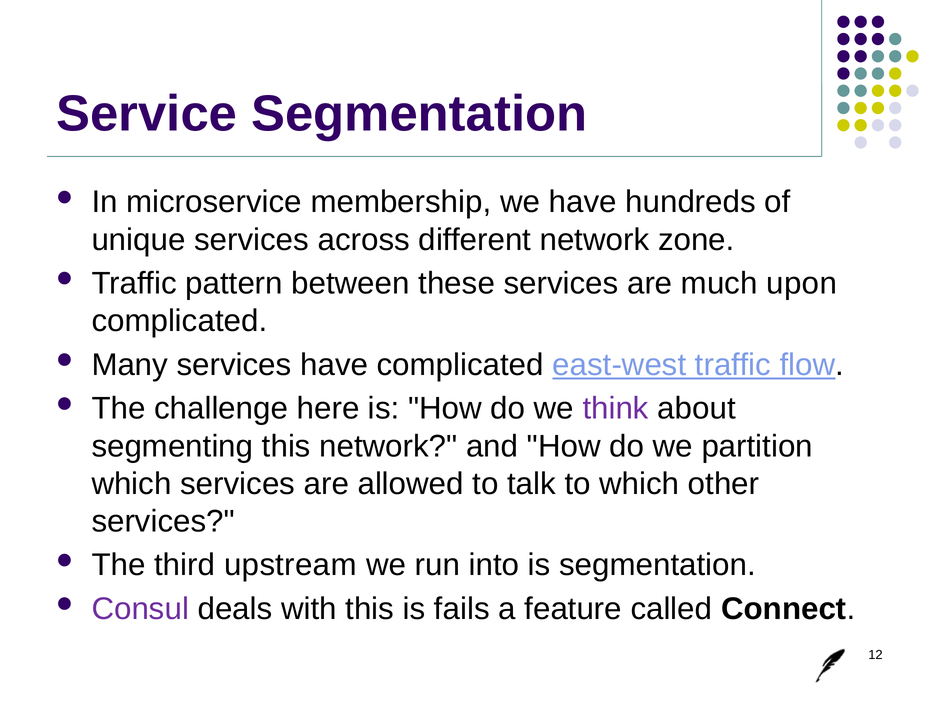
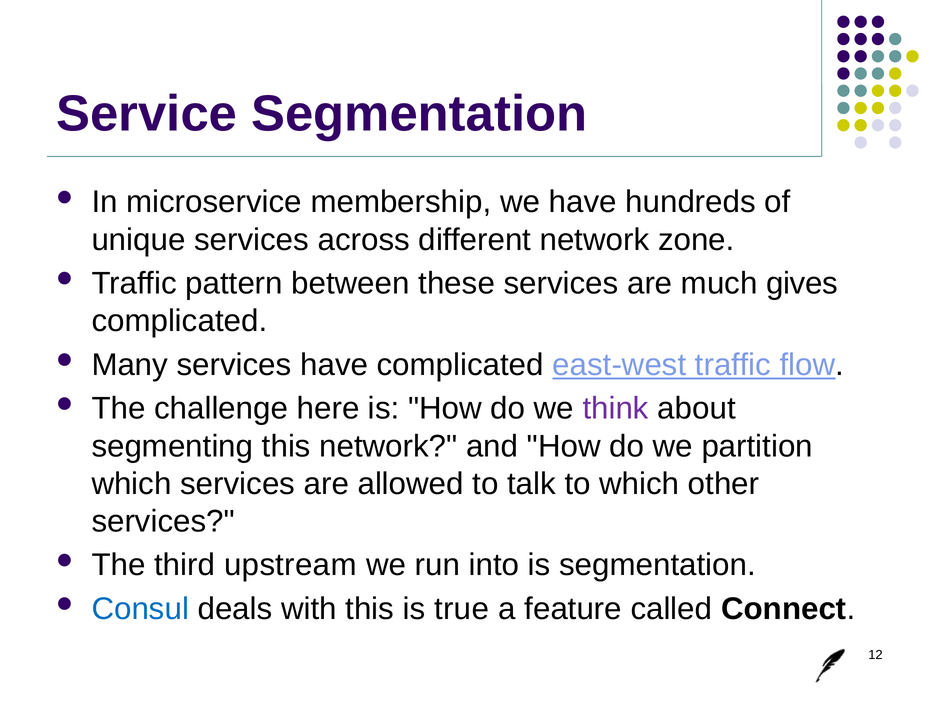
upon: upon -> gives (802, 284)
Consul colour: purple -> blue (140, 609)
fails: fails -> true (462, 609)
